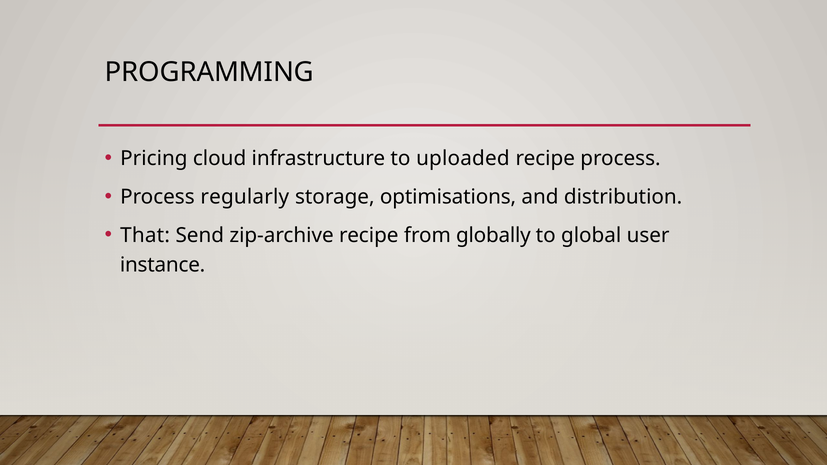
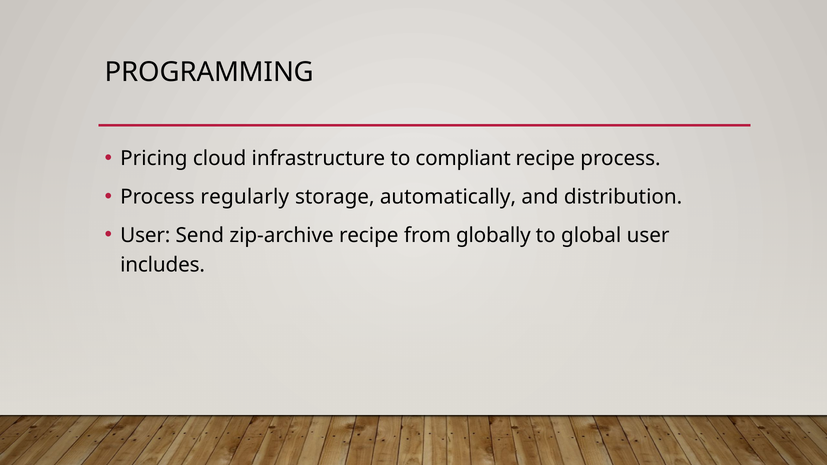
uploaded: uploaded -> compliant (463, 159)
optimisations: optimisations -> automatically (448, 197)
That: That -> User (145, 235)
instance: instance -> includes (163, 265)
